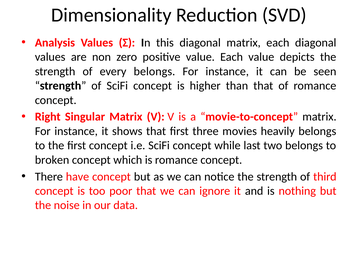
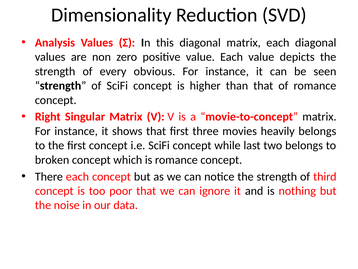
every belongs: belongs -> obvious (154, 71)
There have: have -> each (77, 176)
